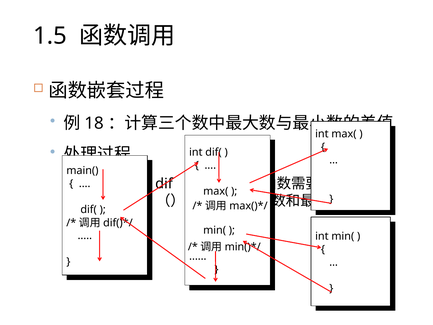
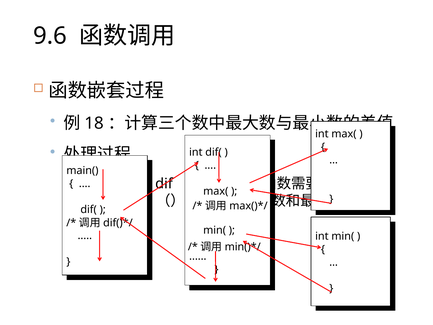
1.5: 1.5 -> 9.6 (50, 36)
